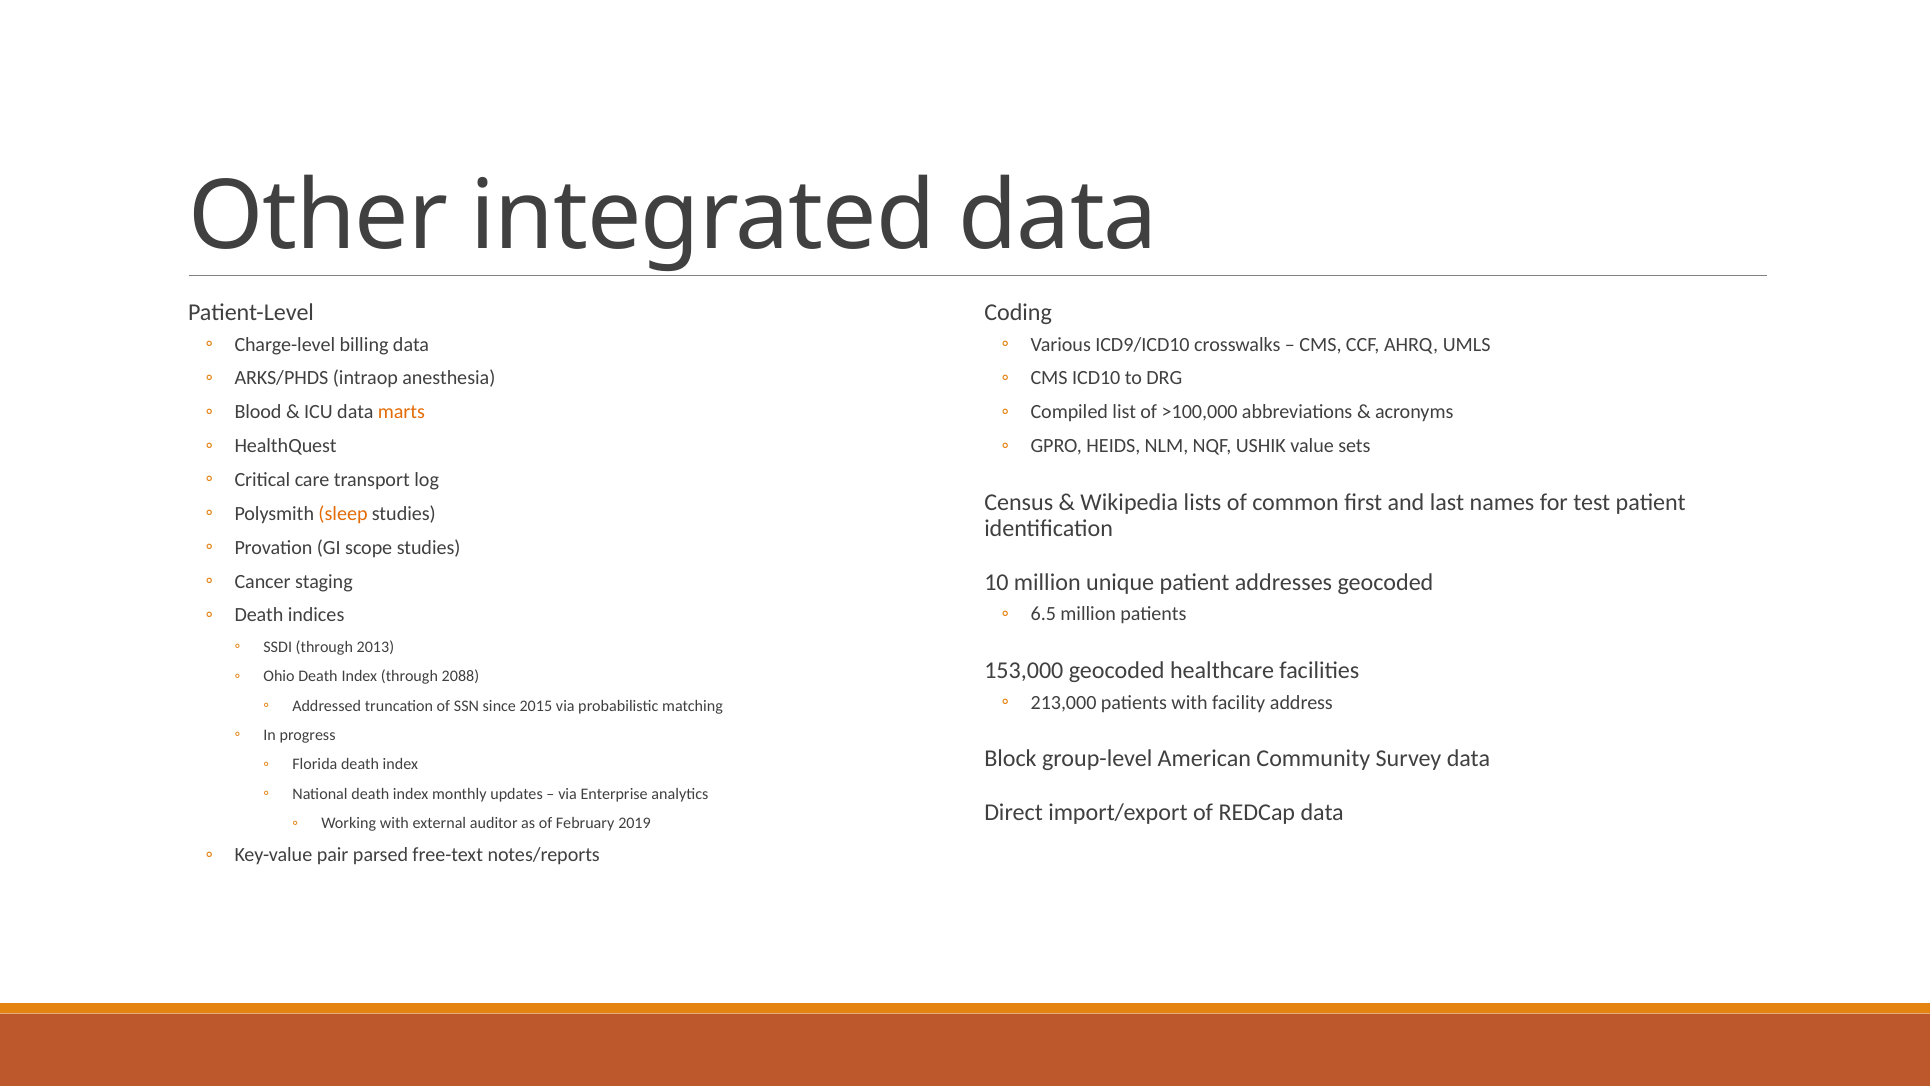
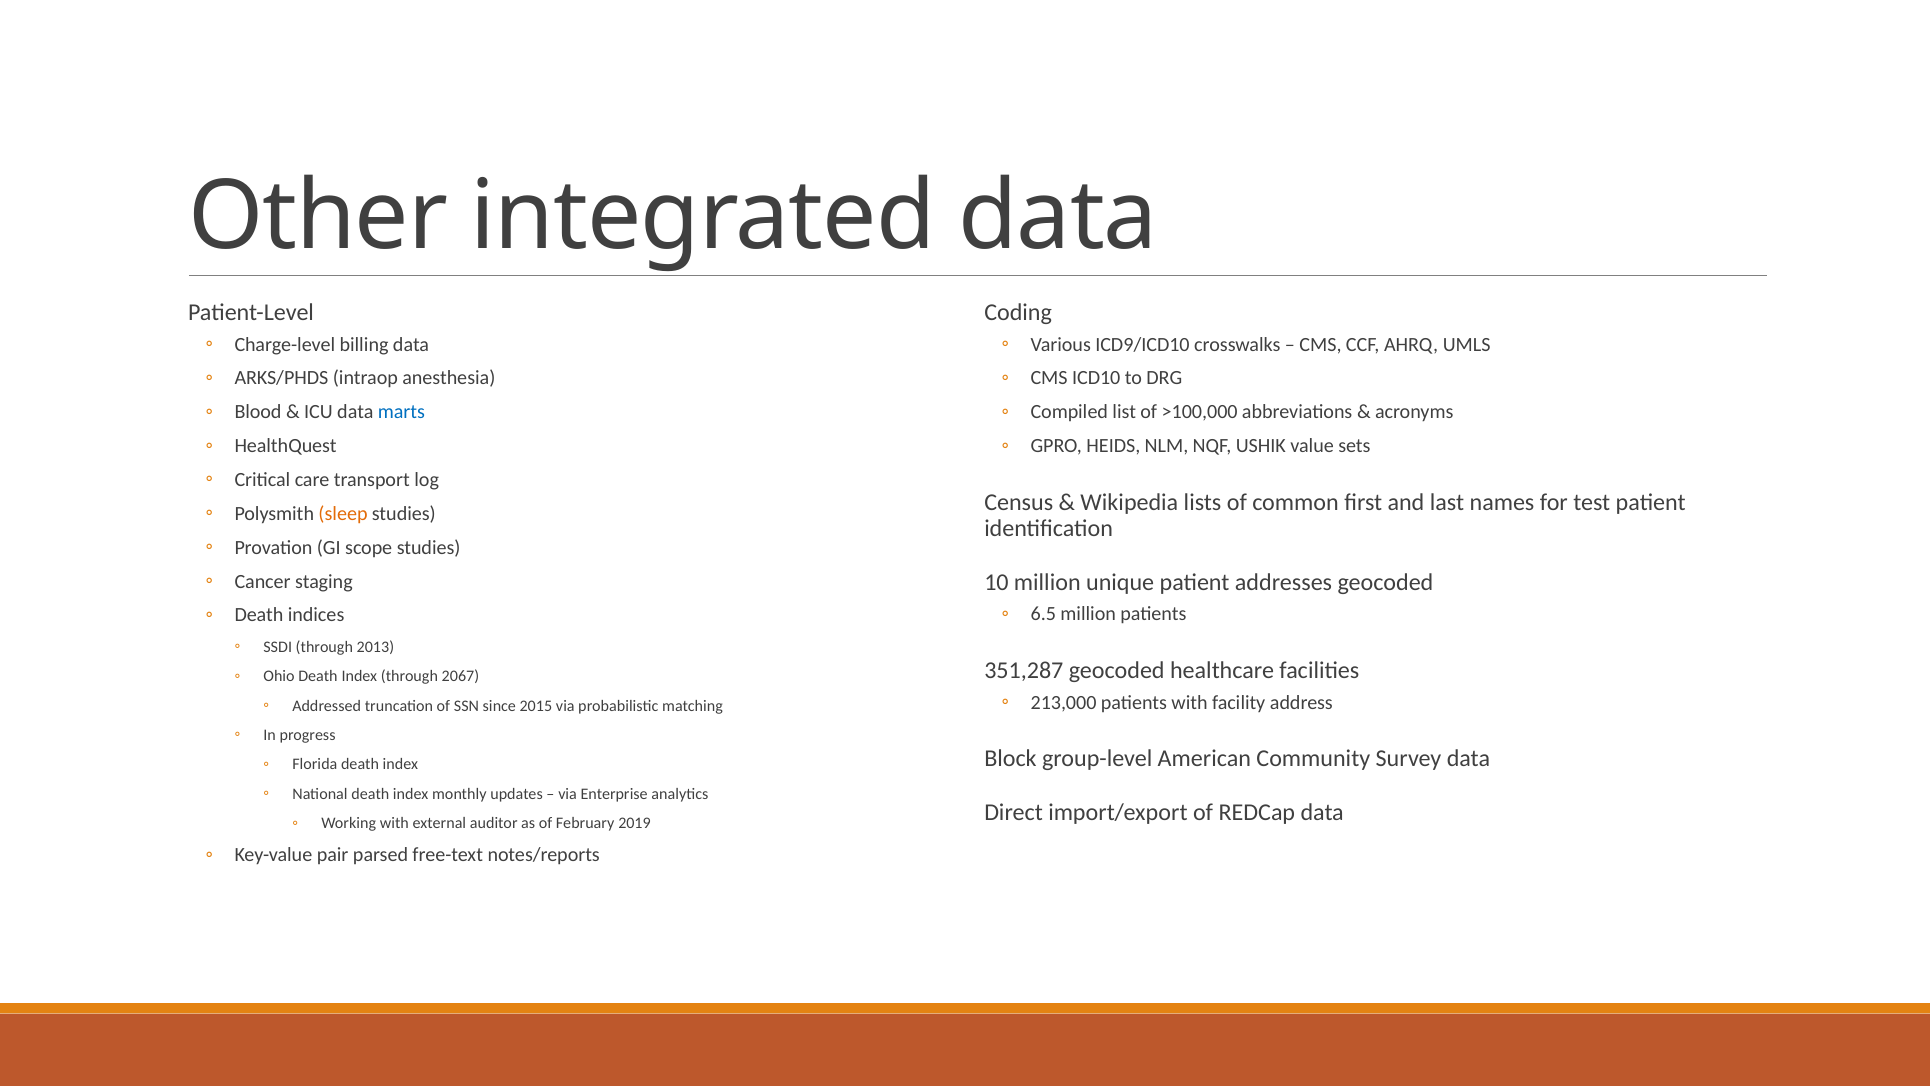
marts colour: orange -> blue (401, 412)
153,000: 153,000 -> 351,287 (1024, 670)
2088: 2088 -> 2067 (460, 676)
